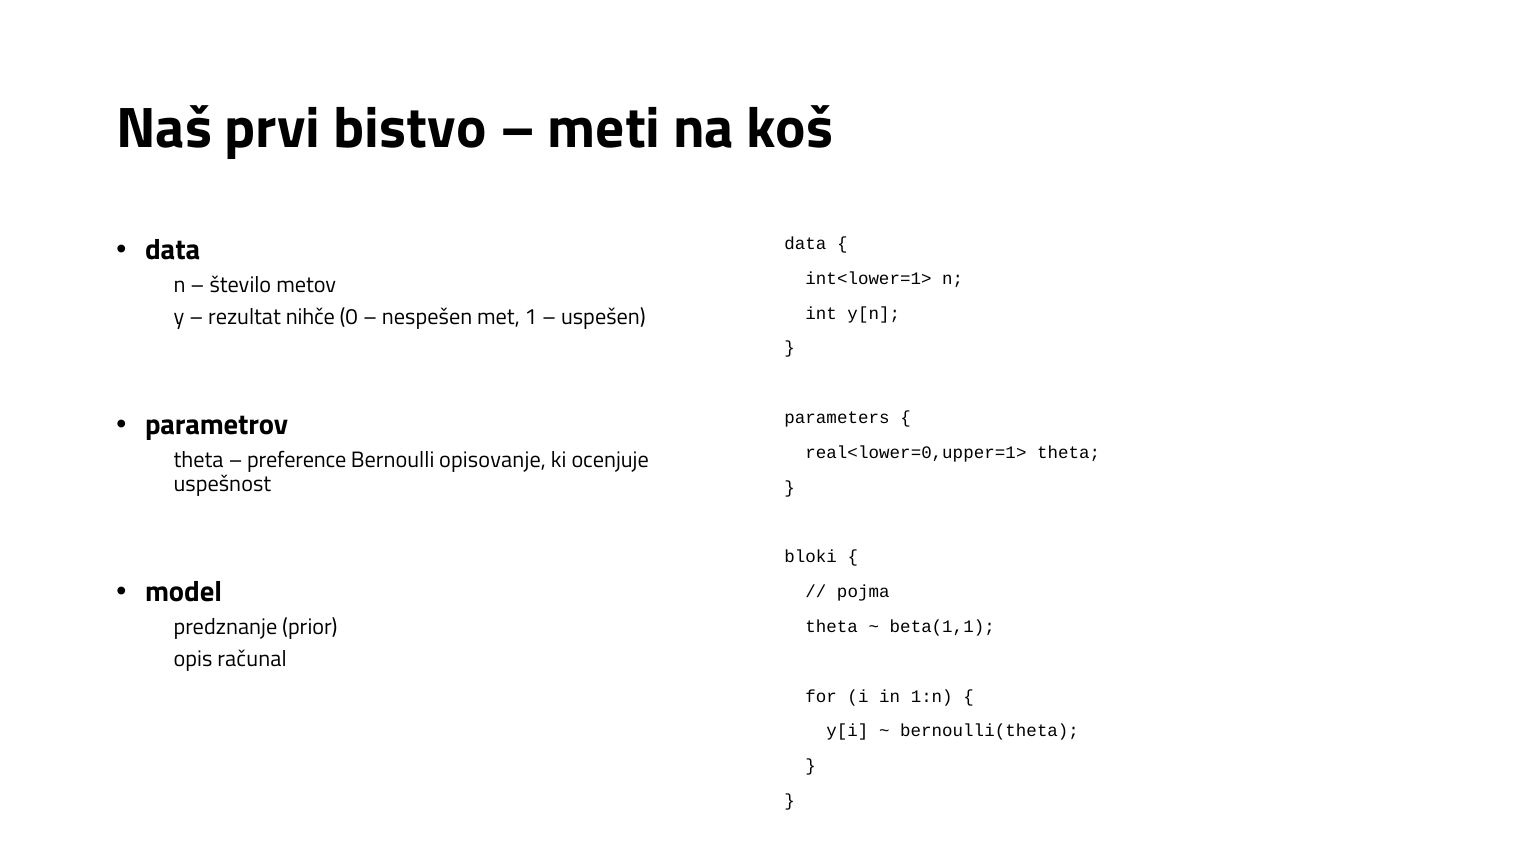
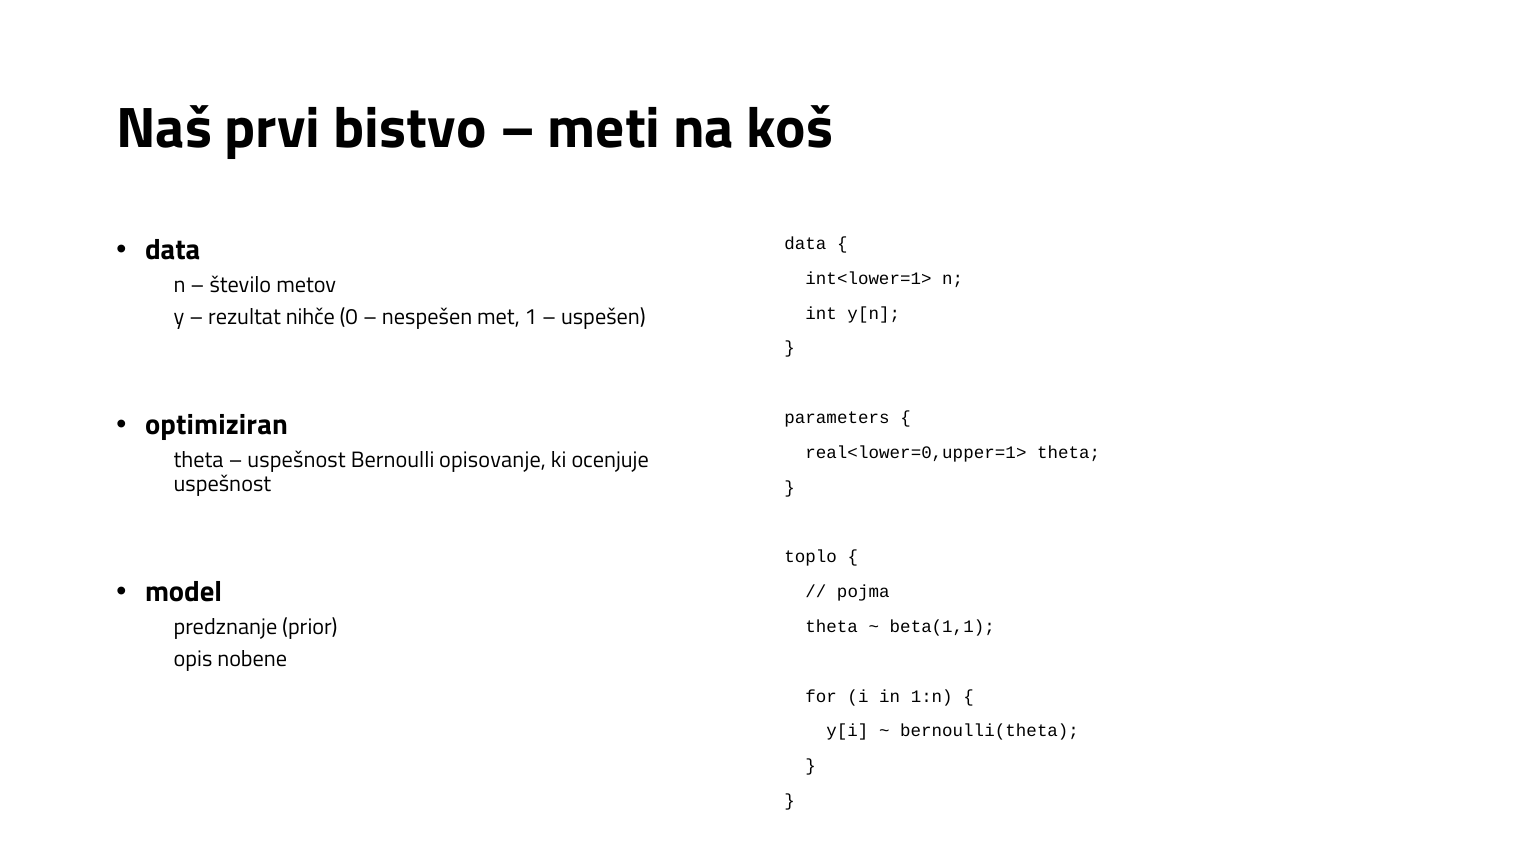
parametrov: parametrov -> optimiziran (216, 425)
preference: preference -> uspešnost (297, 460)
bloki: bloki -> toplo (811, 557)
računal: računal -> nobene (252, 659)
